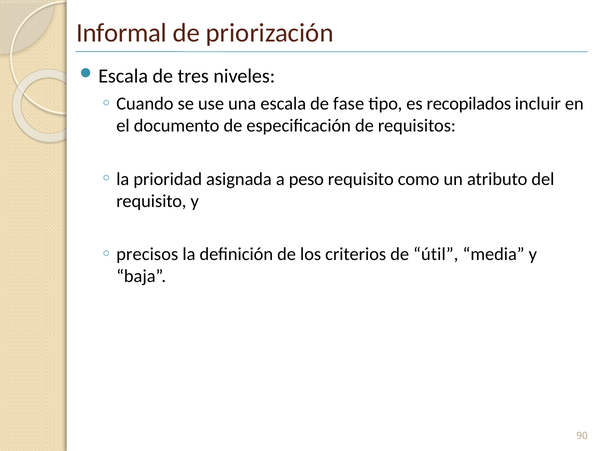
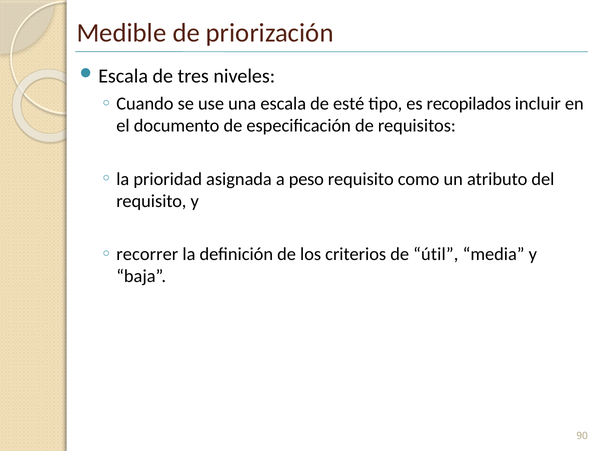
Informal: Informal -> Medible (121, 33)
fase: fase -> esté (349, 104)
precisos: precisos -> recorrer (147, 255)
